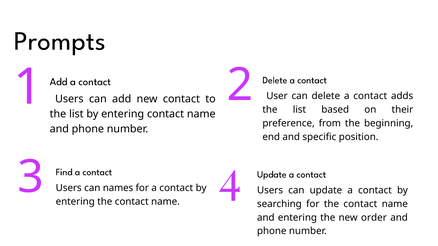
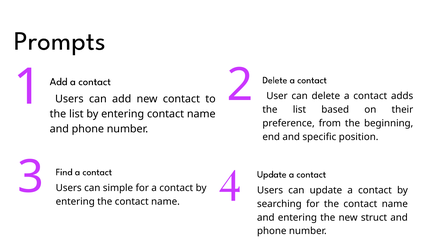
names: names -> simple (118, 188)
order: order -> struct (374, 218)
